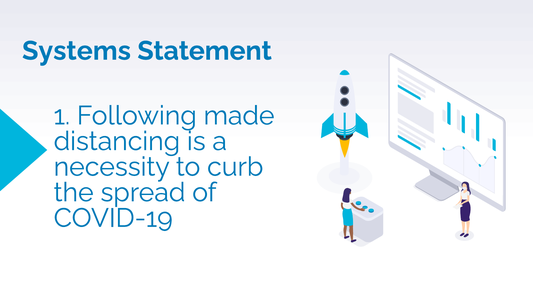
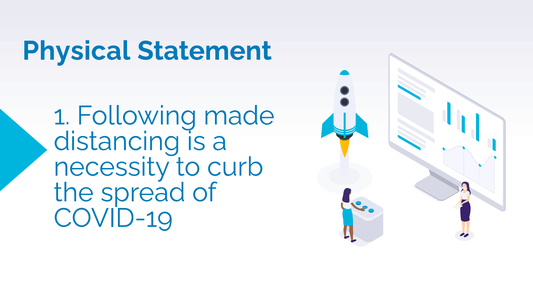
Systems: Systems -> Physical (76, 51)
